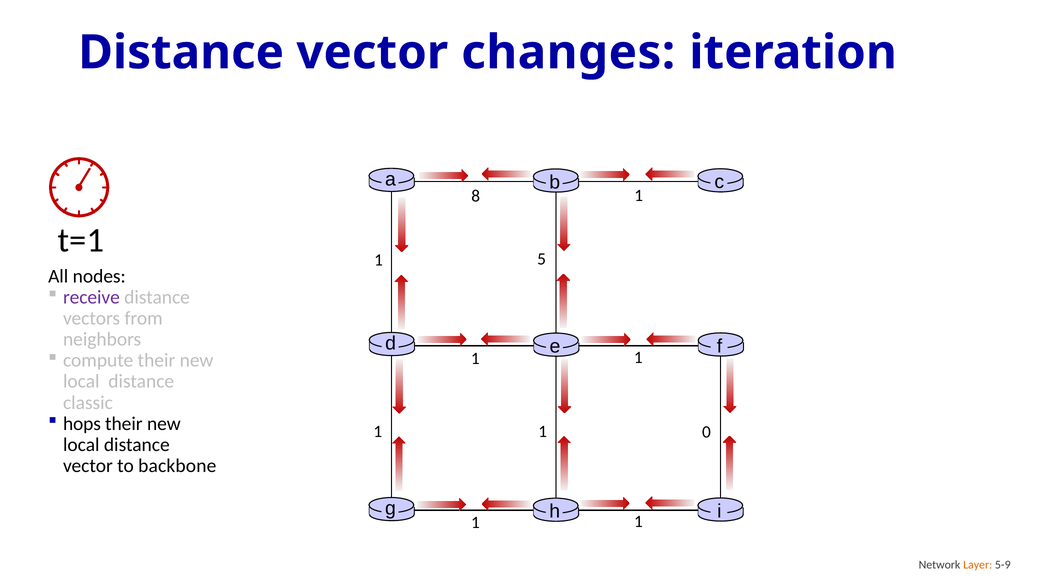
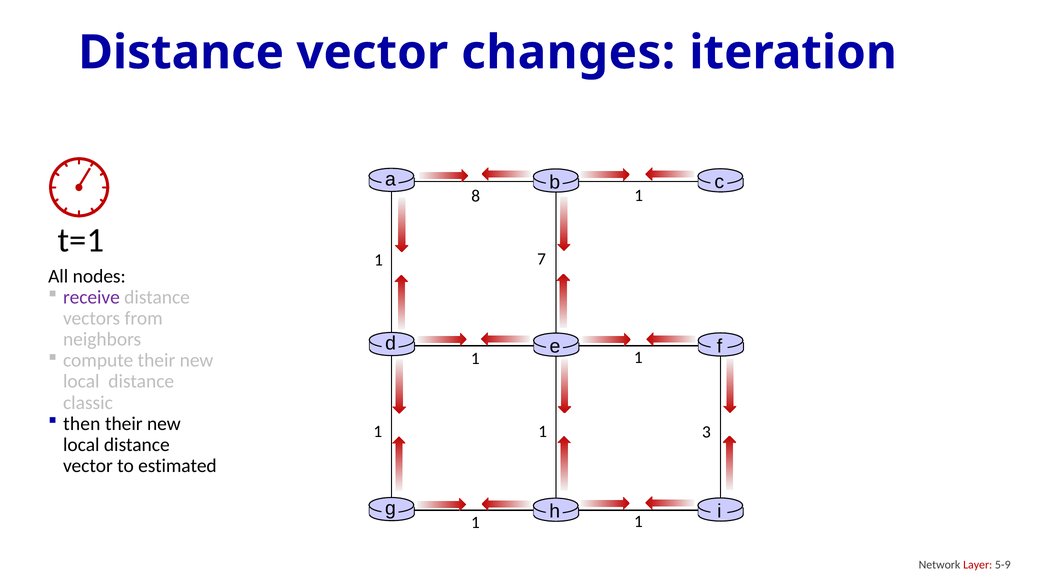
5: 5 -> 7 (542, 259)
hops: hops -> then (82, 424)
0: 0 -> 3 (706, 432)
backbone: backbone -> estimated (177, 466)
Layer colour: orange -> red (978, 565)
